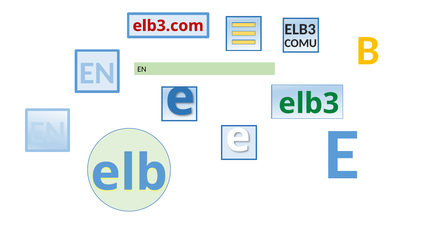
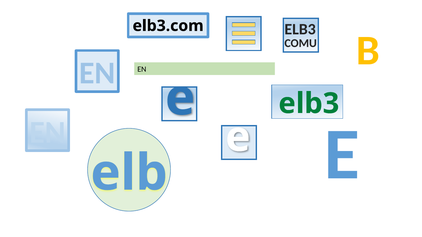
elb3.com colour: red -> black (168, 26)
